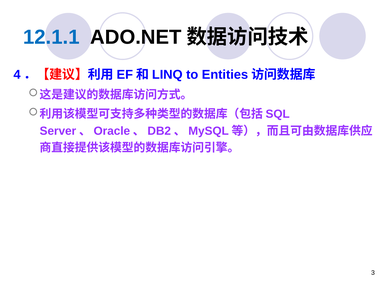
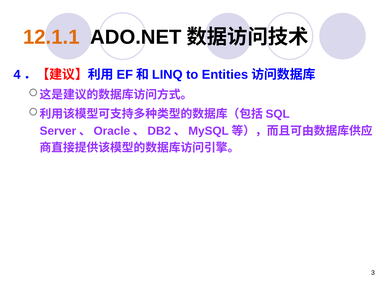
12.1.1 colour: blue -> orange (51, 37)
